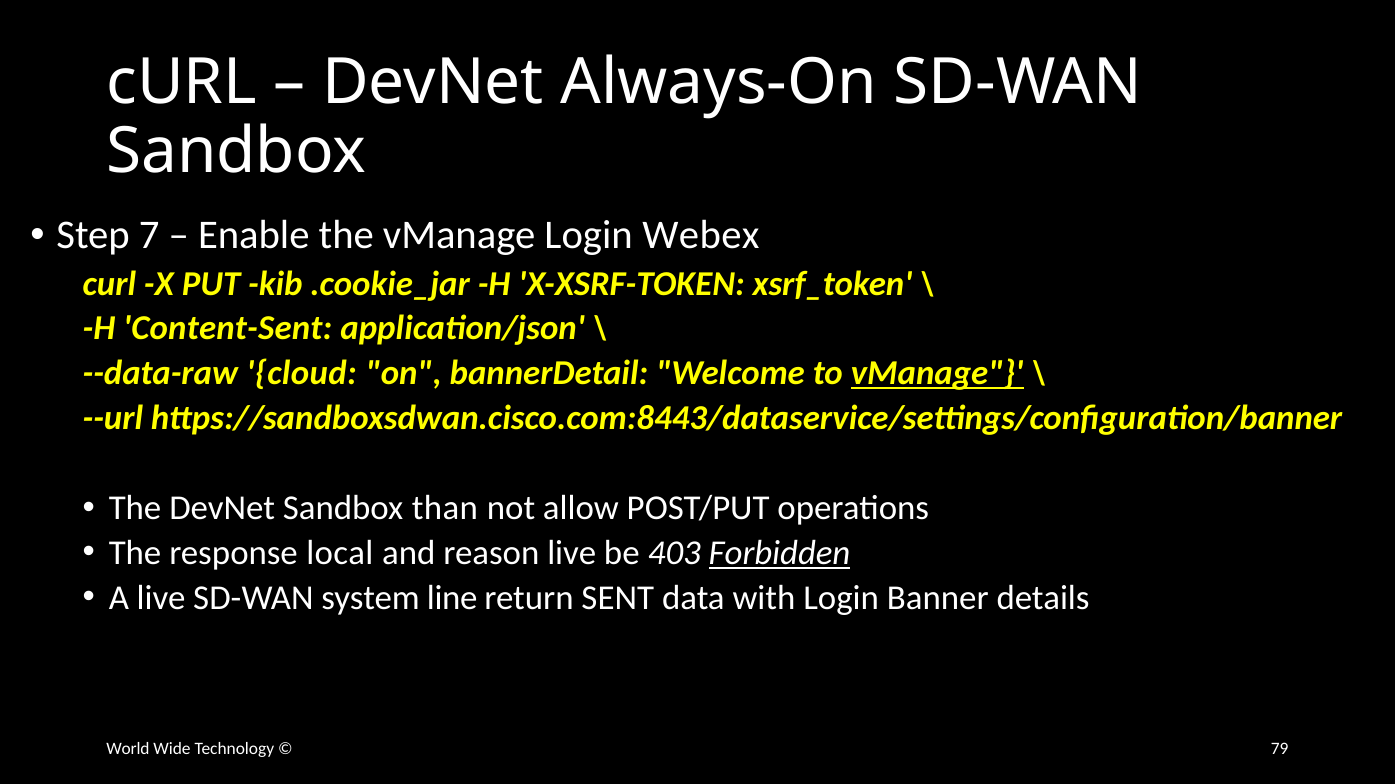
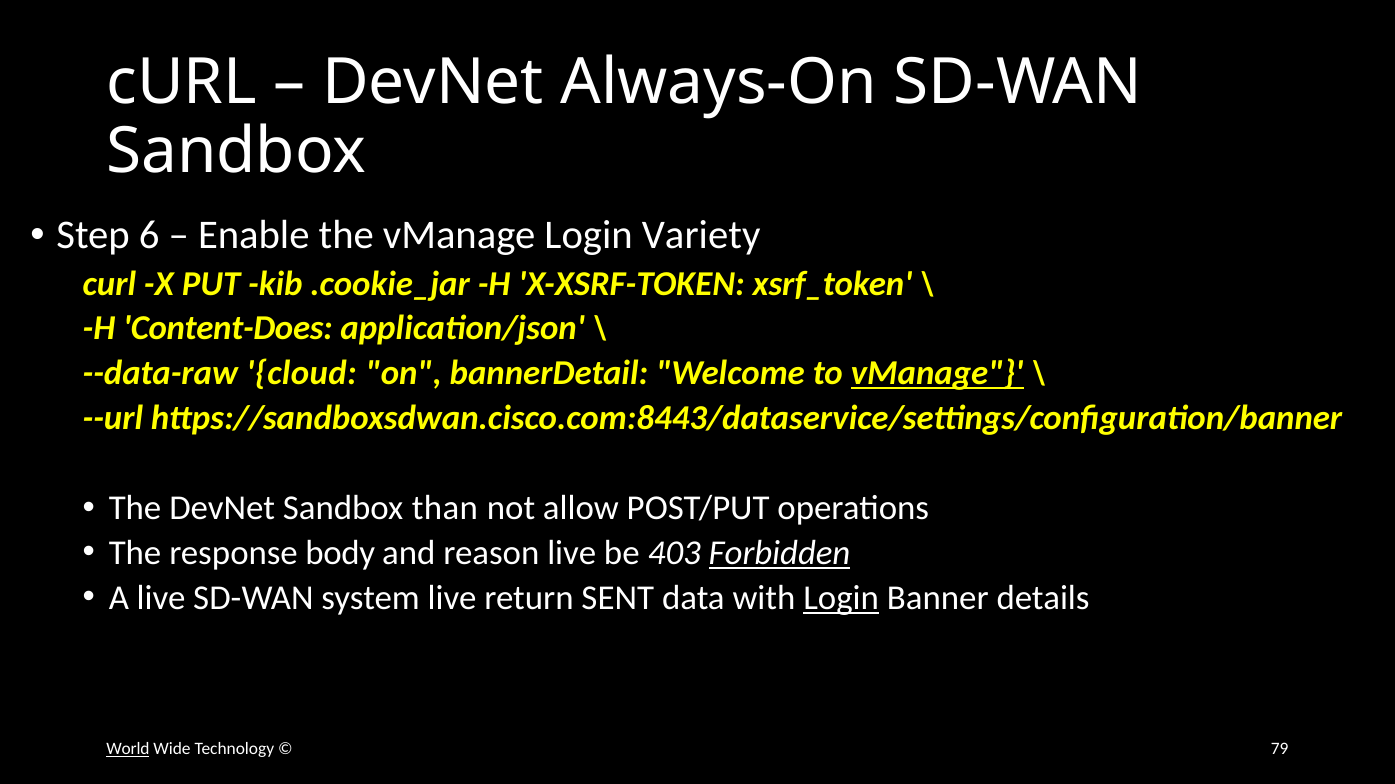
7: 7 -> 6 (149, 236)
Webex: Webex -> Variety (701, 236)
Content-Sent: Content-Sent -> Content-Does (228, 329)
local: local -> body (340, 553)
system line: line -> live (452, 598)
Login underline: none -> present (841, 598)
World underline: none -> present (128, 749)
